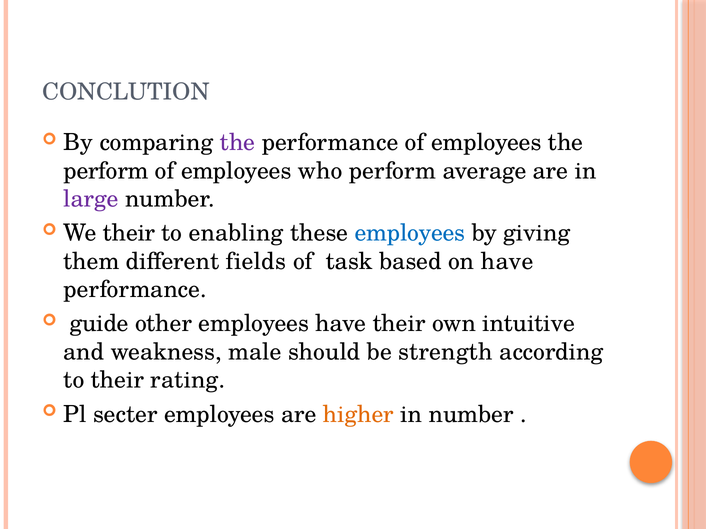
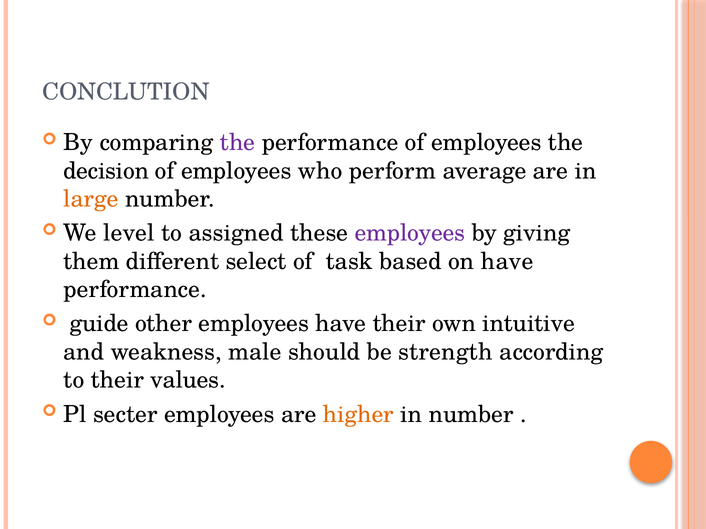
perform: perform -> decision (106, 171)
large colour: purple -> orange (91, 199)
We their: their -> level (129, 233)
enabling: enabling -> assigned (236, 233)
employees colour: blue -> purple (410, 233)
fields: fields -> select (256, 262)
rating: rating -> values (188, 381)
